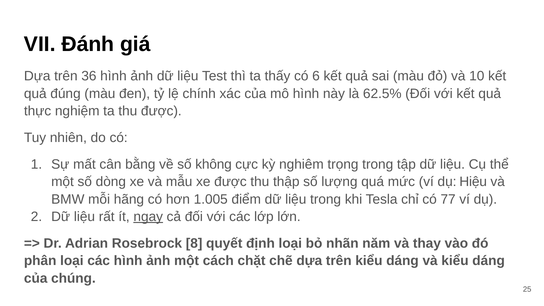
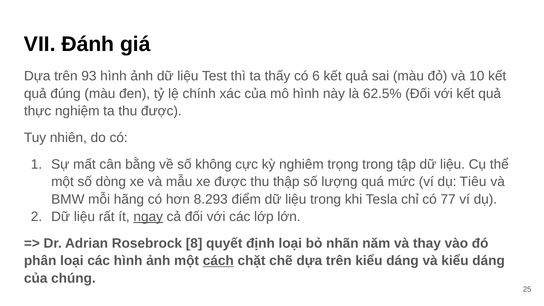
36: 36 -> 93 (89, 76)
Hiệu: Hiệu -> Tiêu (473, 182)
1.005: 1.005 -> 8.293 (211, 199)
cách underline: none -> present (218, 261)
